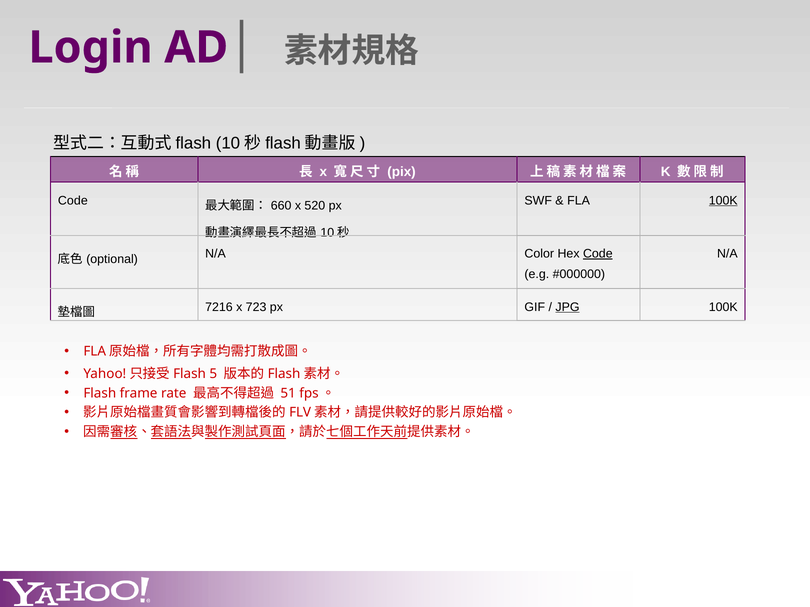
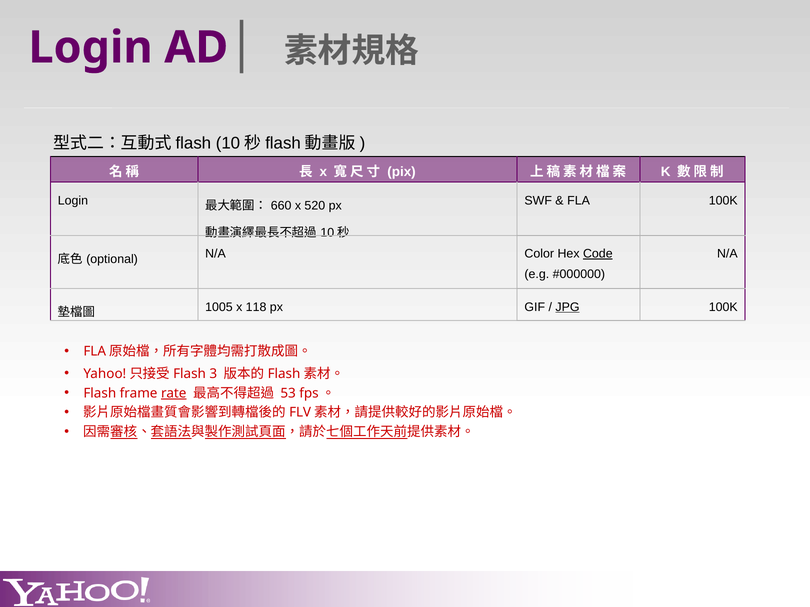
Code: Code -> Login (73, 201)
100K underline: present -> none (723, 201)
7216: 7216 -> 1005 (219, 307)
723: 723 -> 118 (256, 307)
5: 5 -> 3 (213, 374)
rate underline: none -> present (174, 393)
51: 51 -> 53 (288, 393)
